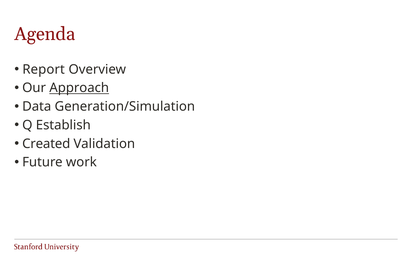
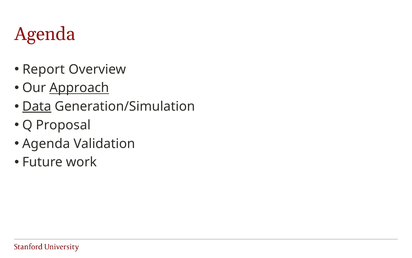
Data underline: none -> present (37, 106)
Establish: Establish -> Proposal (63, 125)
Created: Created -> Agenda (46, 143)
